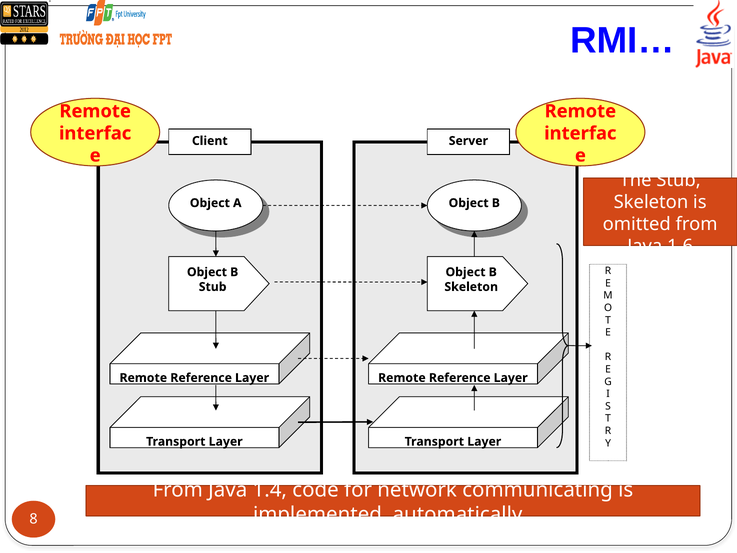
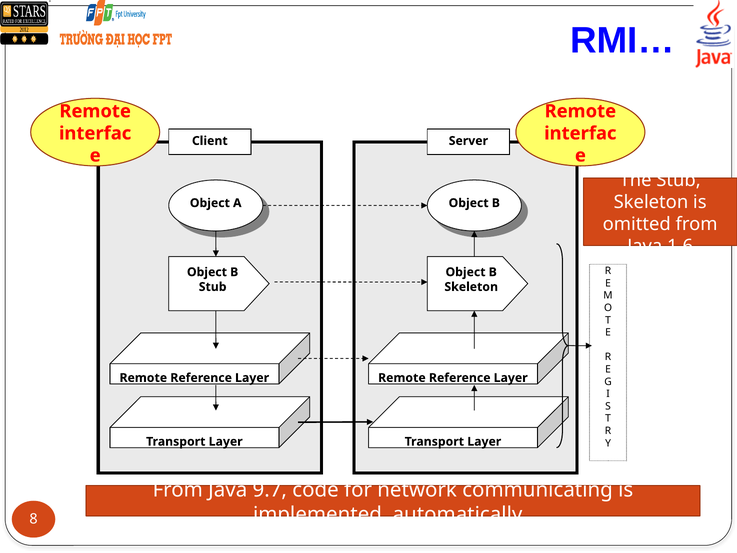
1.4: 1.4 -> 9.7 (270, 490)
